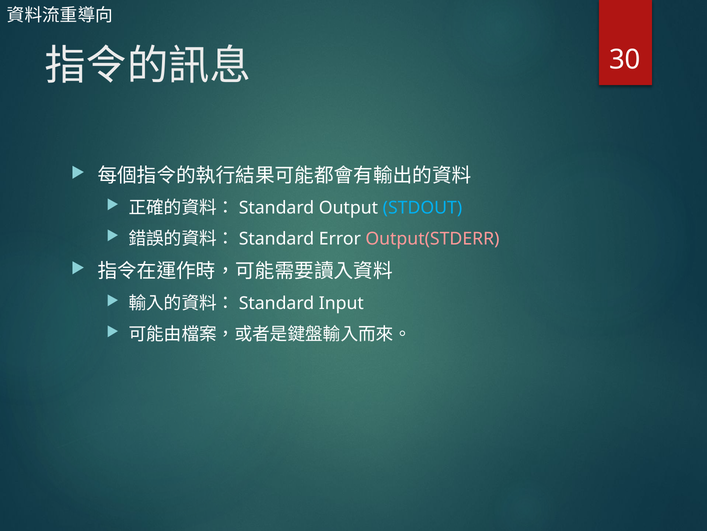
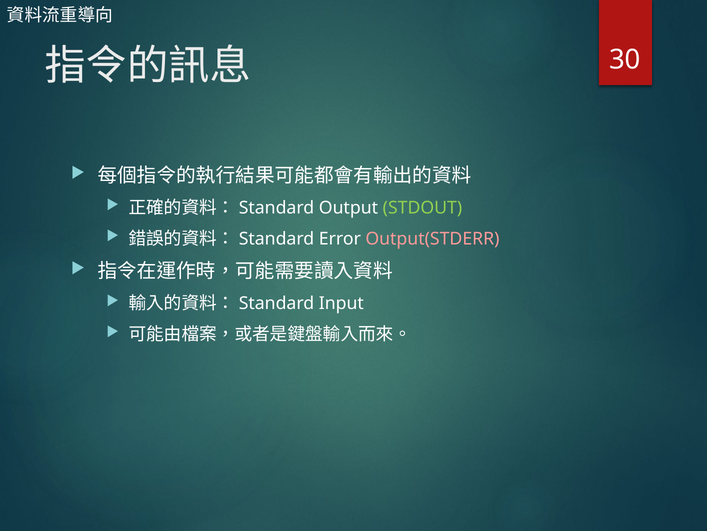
STDOUT colour: light blue -> light green (422, 208)
